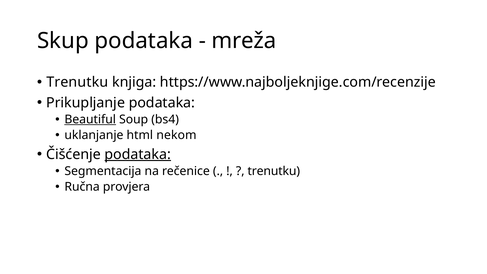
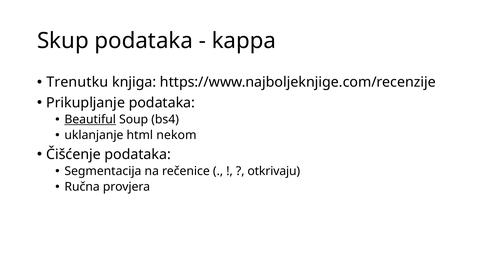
mreža: mreža -> kappa (244, 41)
podataka underline: present -> none (138, 154)
trenutku: trenutku -> otkrivaju (274, 171)
